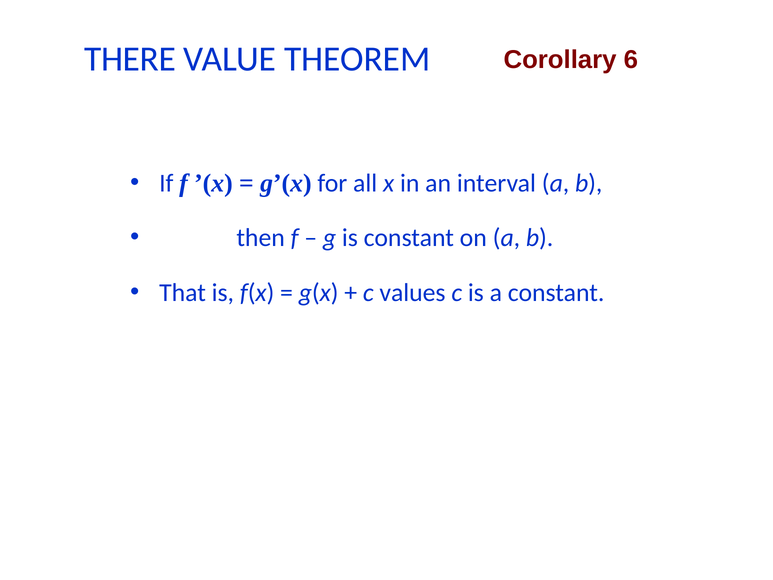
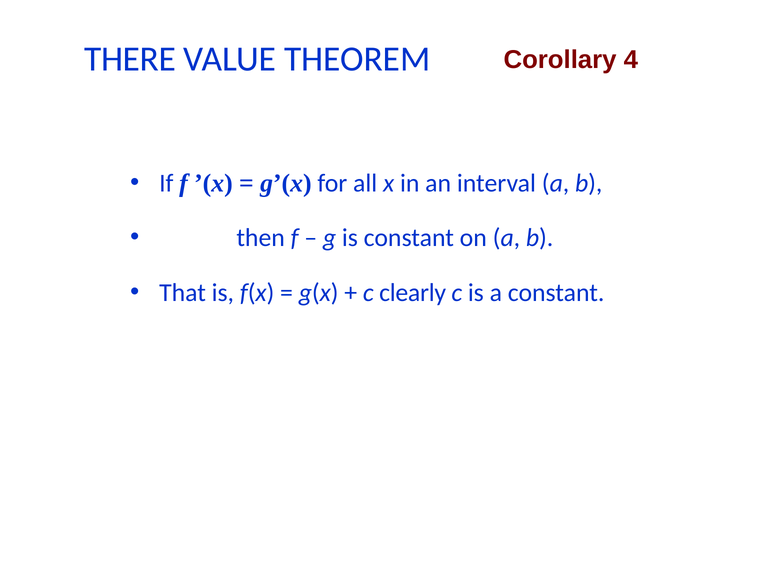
6: 6 -> 4 (631, 60)
values: values -> clearly (413, 292)
